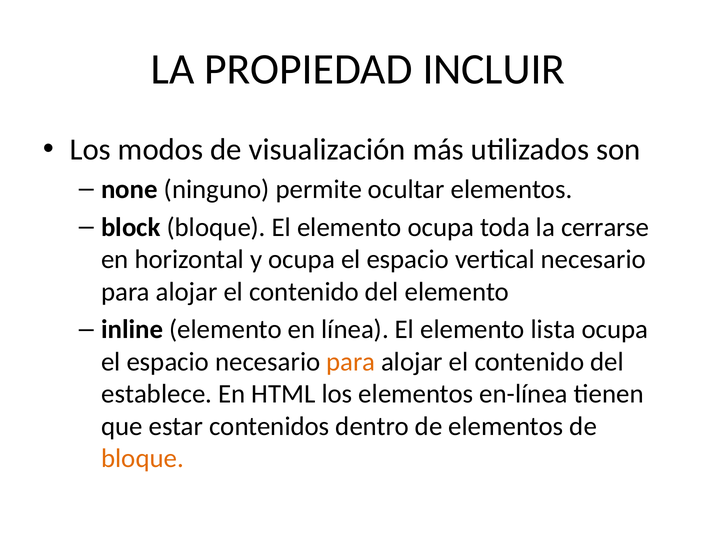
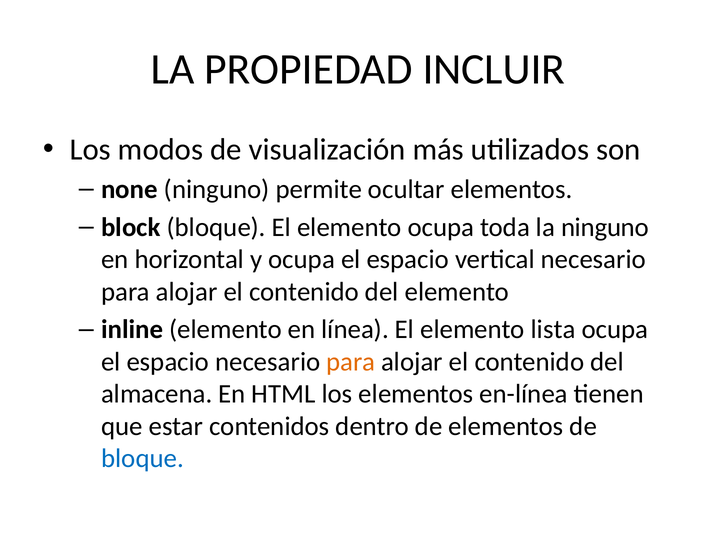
la cerrarse: cerrarse -> ninguno (605, 227)
establece: establece -> almacena (157, 394)
bloque colour: orange -> blue (142, 459)
